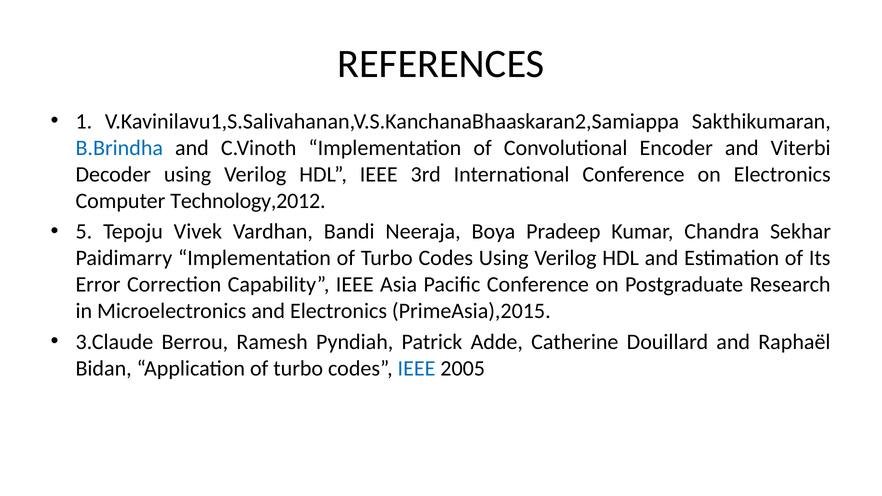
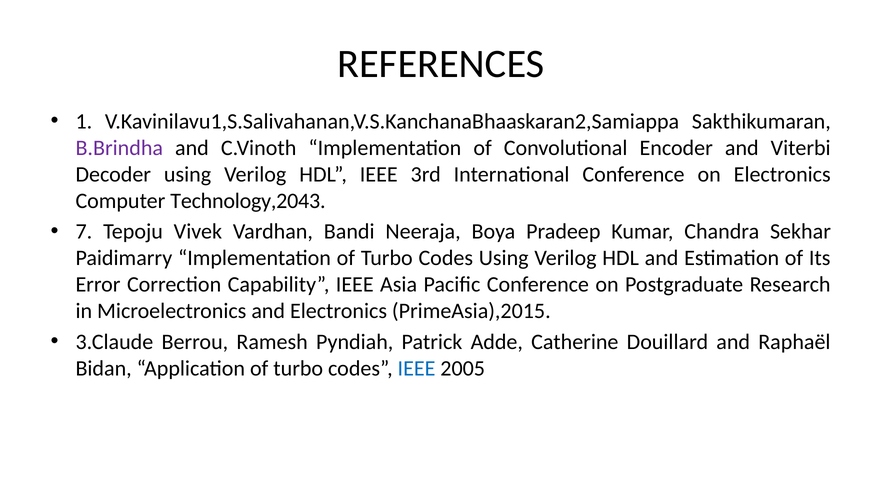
B.Brindha colour: blue -> purple (119, 148)
Technology,2012: Technology,2012 -> Technology,2043 (248, 201)
5: 5 -> 7 (84, 232)
